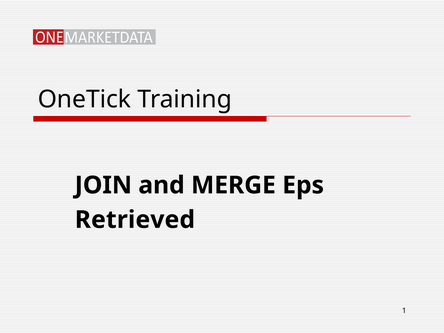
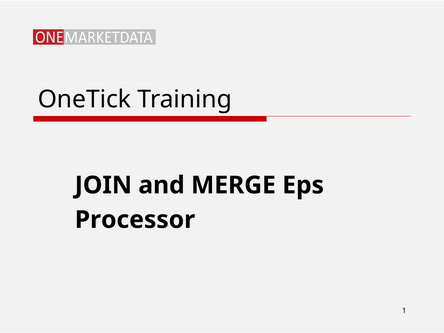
Retrieved: Retrieved -> Processor (135, 220)
